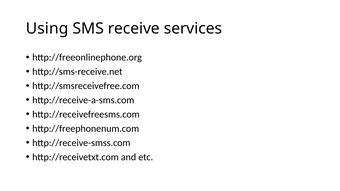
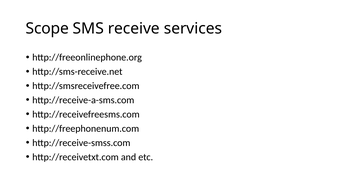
Using: Using -> Scope (47, 29)
